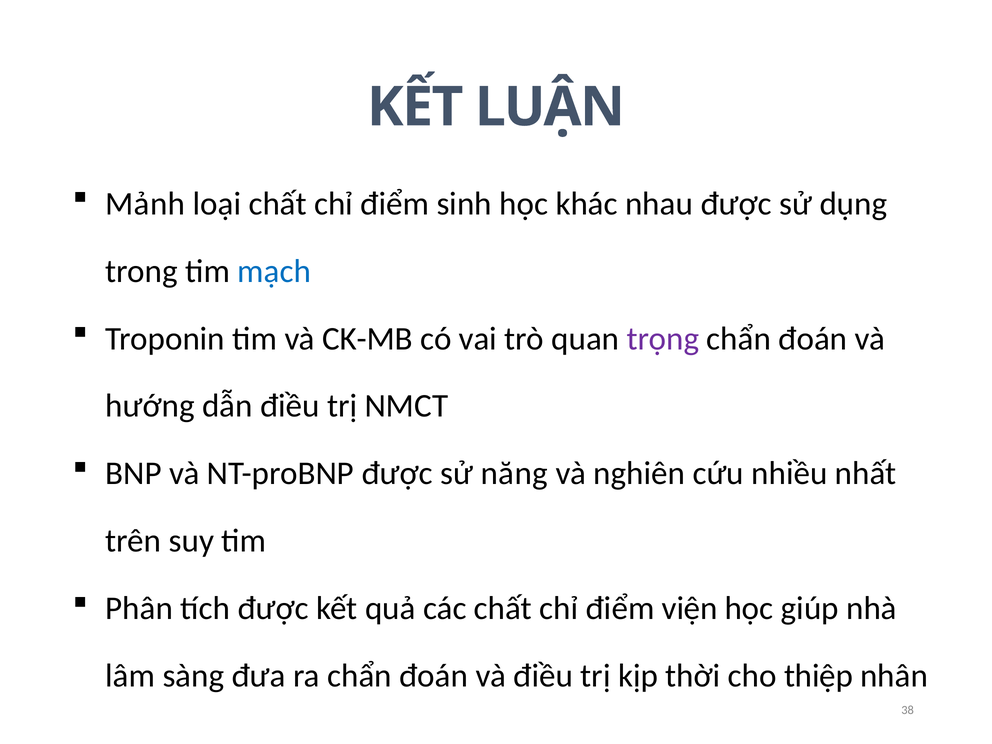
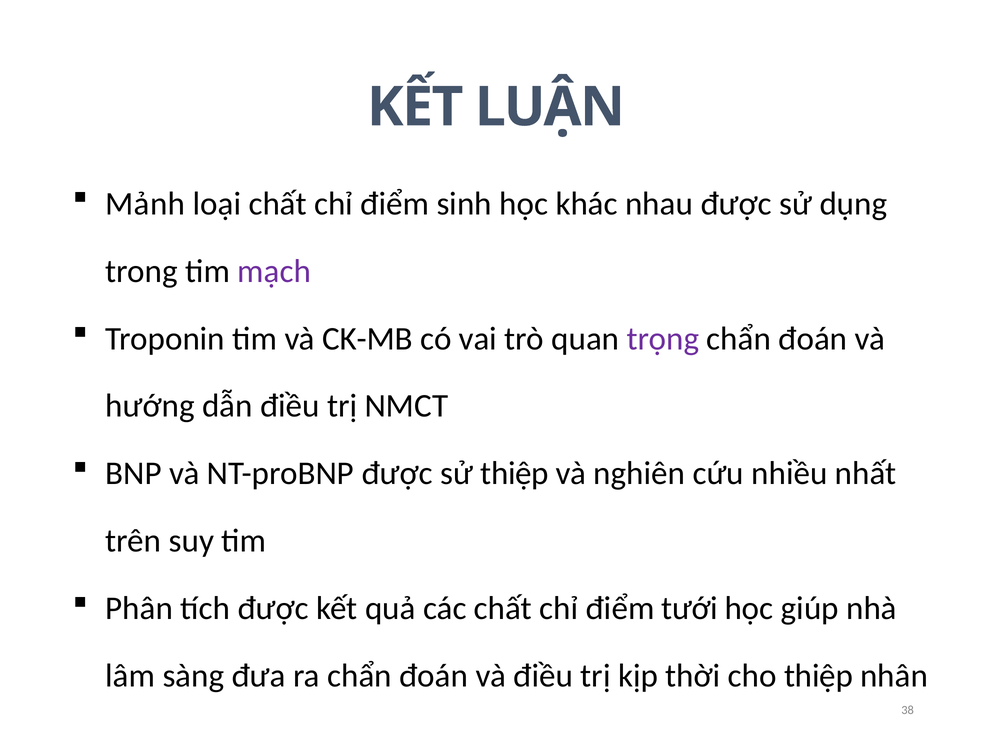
mạch colour: blue -> purple (274, 271)
sử năng: năng -> thiệp (515, 473)
viện: viện -> tưới (690, 608)
